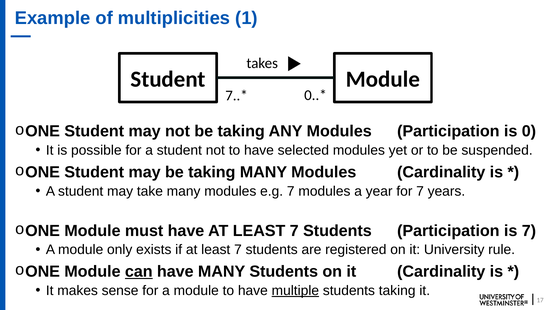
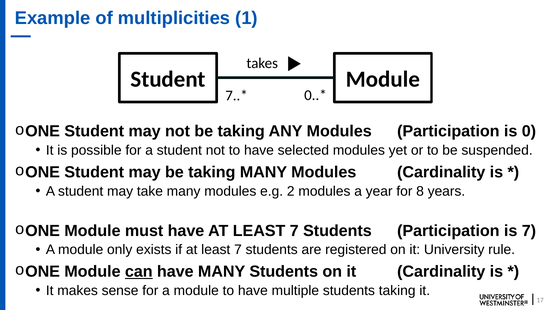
e.g 7: 7 -> 2 (291, 191)
for 7: 7 -> 8 (420, 191)
multiple underline: present -> none (295, 290)
